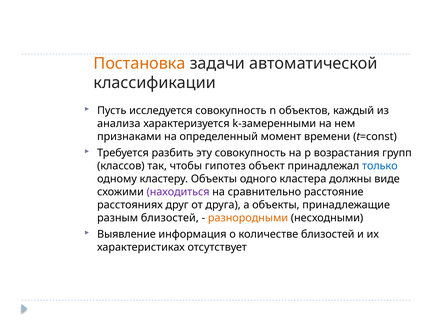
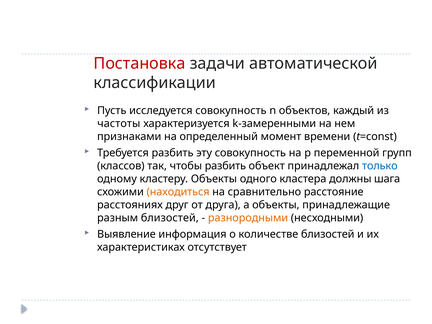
Постановка colour: orange -> red (140, 63)
анализа: анализа -> частоты (119, 123)
возрастания: возрастания -> переменной (347, 153)
чтобы гипотез: гипотез -> разбить (225, 166)
виде: виде -> шага (387, 179)
находиться colour: purple -> orange (178, 192)
